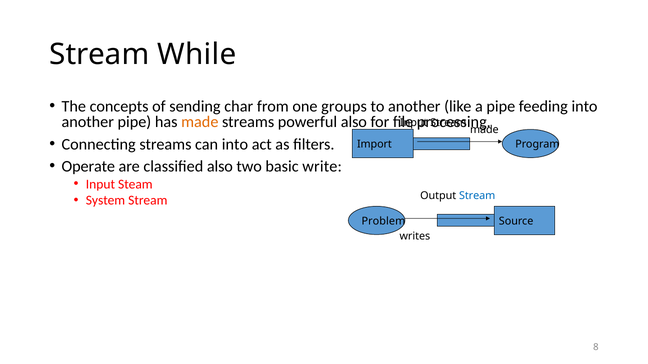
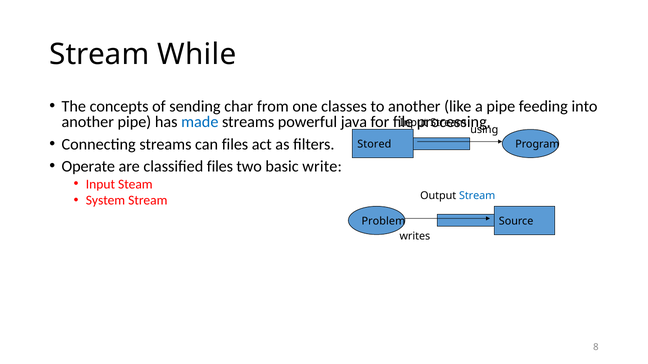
groups: groups -> classes (344, 107)
made colour: orange -> blue (200, 122)
powerful also: also -> java (354, 122)
made: made -> using (484, 130)
can into: into -> files (235, 144)
Import: Import -> Stored (374, 144)
classified also: also -> files (220, 167)
